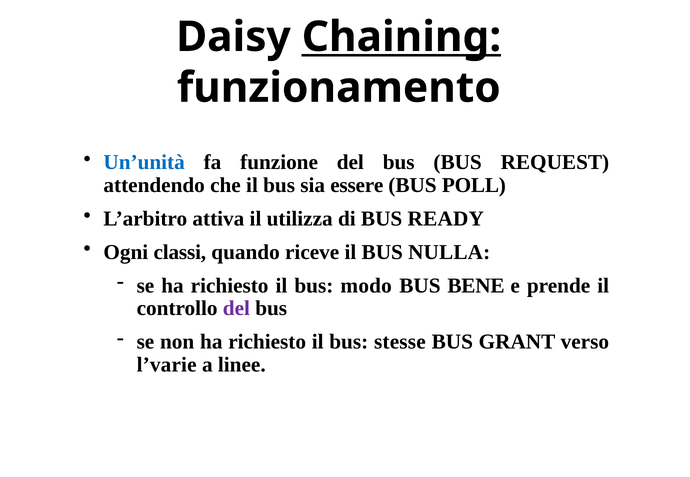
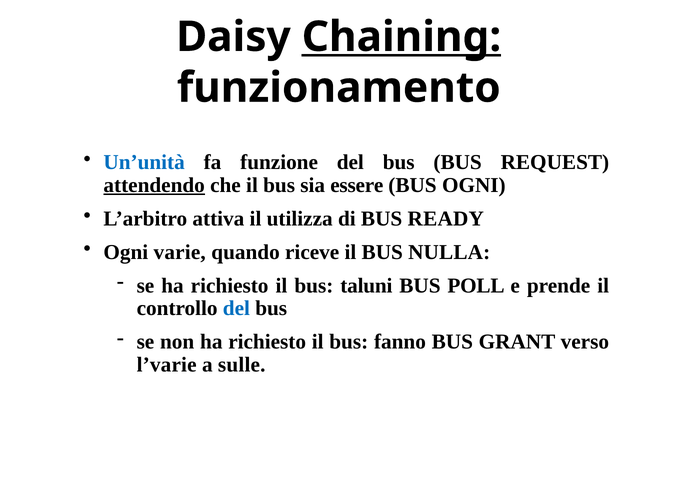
attendendo underline: none -> present (154, 185)
BUS POLL: POLL -> OGNI (474, 185)
classi: classi -> varie (180, 252)
modo: modo -> taluni (366, 286)
BENE: BENE -> POLL (476, 286)
del colour: purple -> blue (236, 309)
stesse: stesse -> fanno (400, 342)
linee: linee -> sulle (242, 365)
